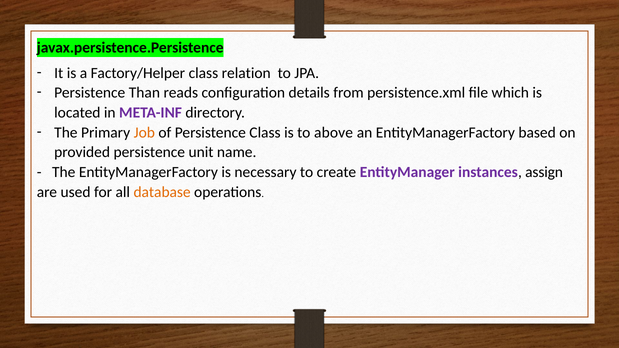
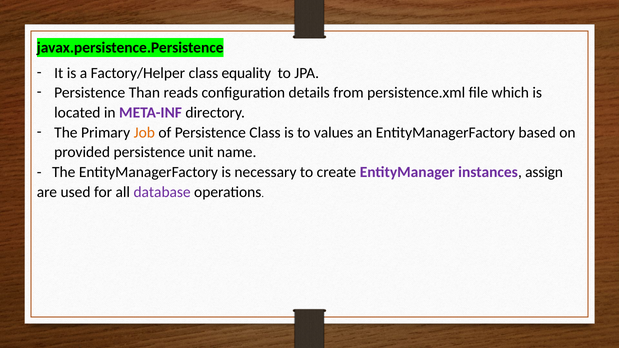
relation: relation -> equality (246, 73)
above: above -> values (334, 133)
database colour: orange -> purple (162, 192)
